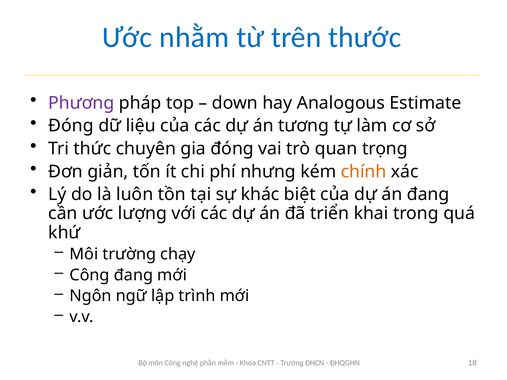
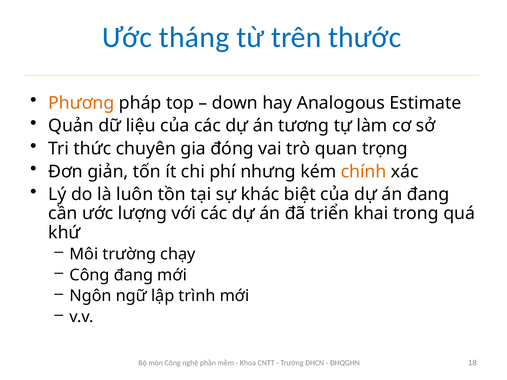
nhằm: nhằm -> tháng (194, 37)
Phương colour: purple -> orange (81, 103)
Đóng: Đóng -> Quản (71, 126)
